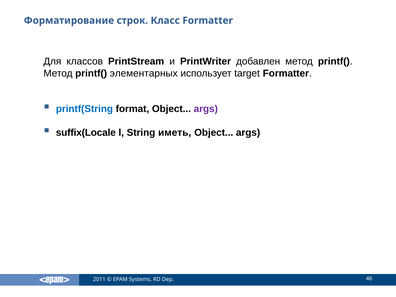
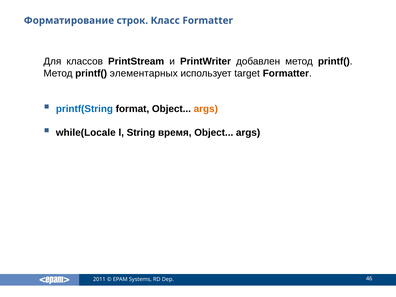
args colour: purple -> orange (206, 109)
suffix(Locale: suffix(Locale -> while(Locale (86, 133)
иметь: иметь -> время (175, 133)
